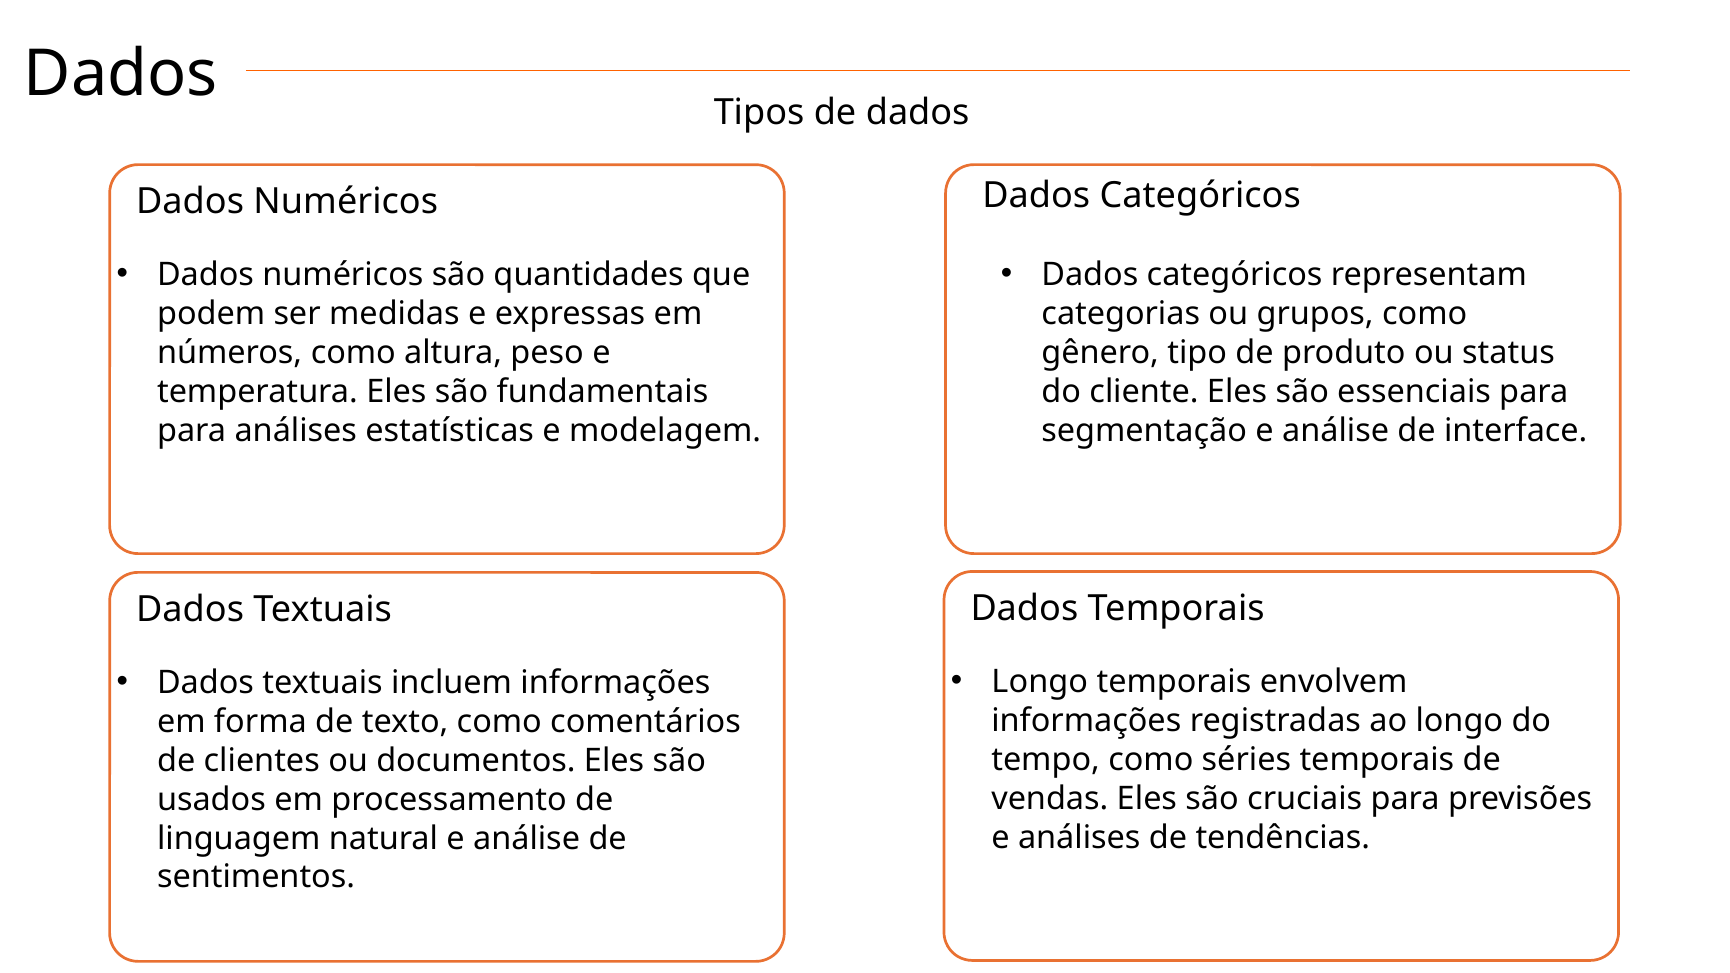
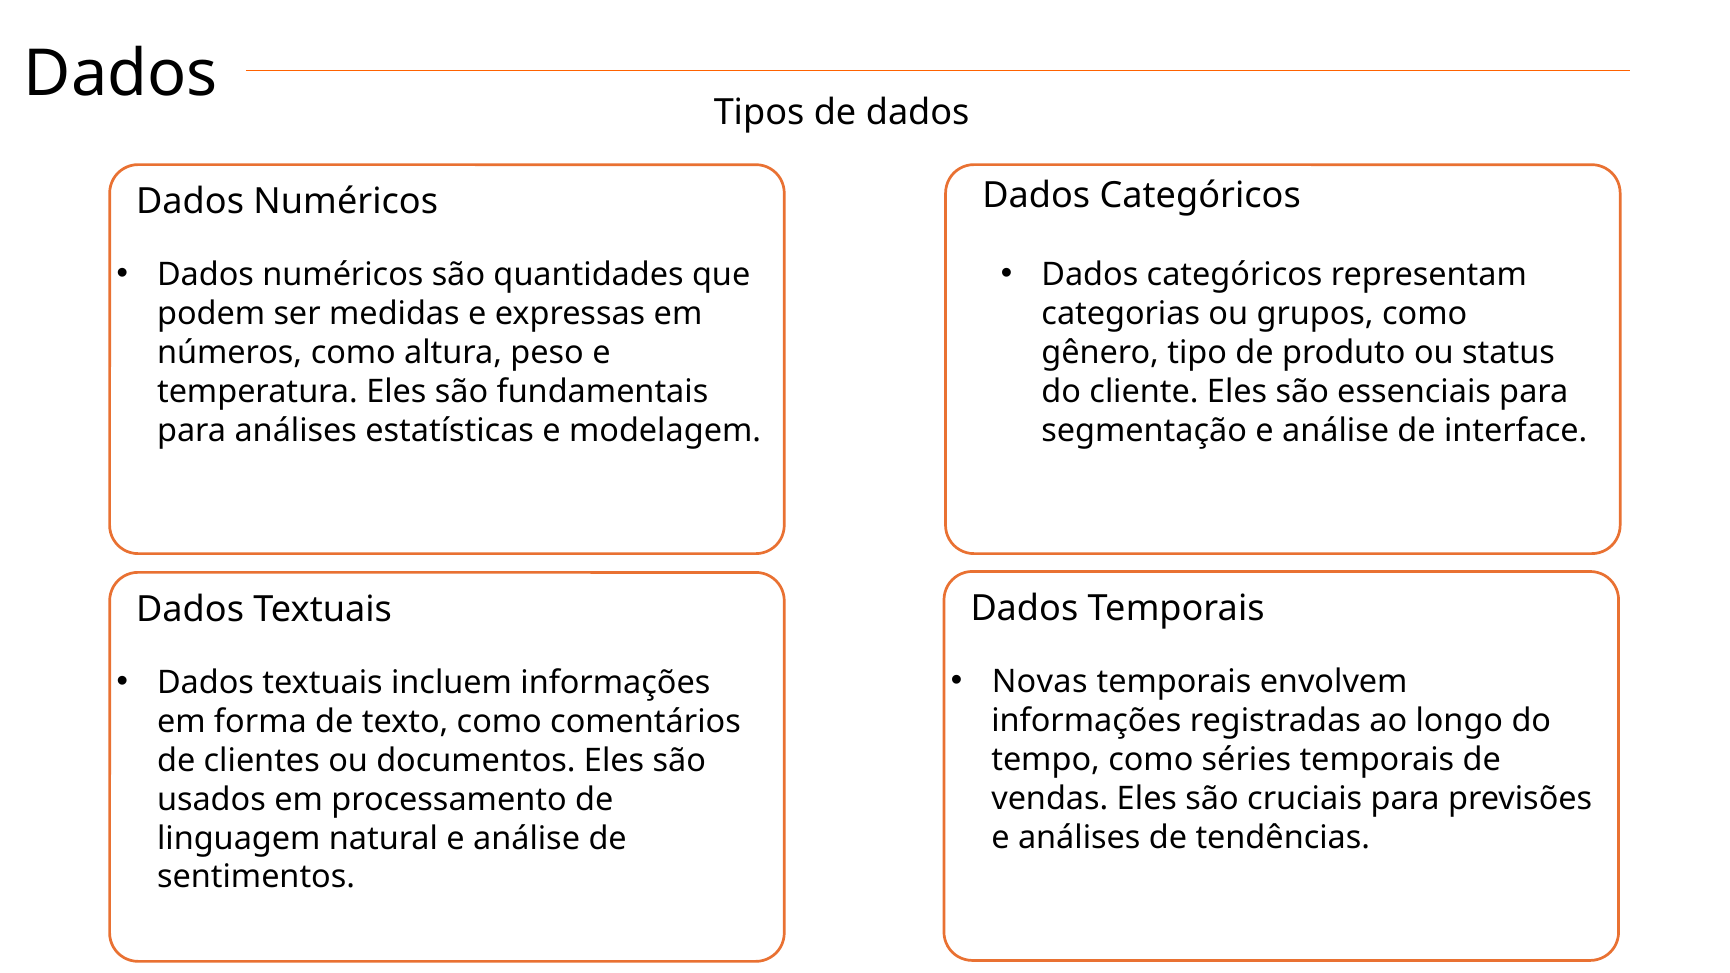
Longo: Longo -> Novas (1040, 682)
